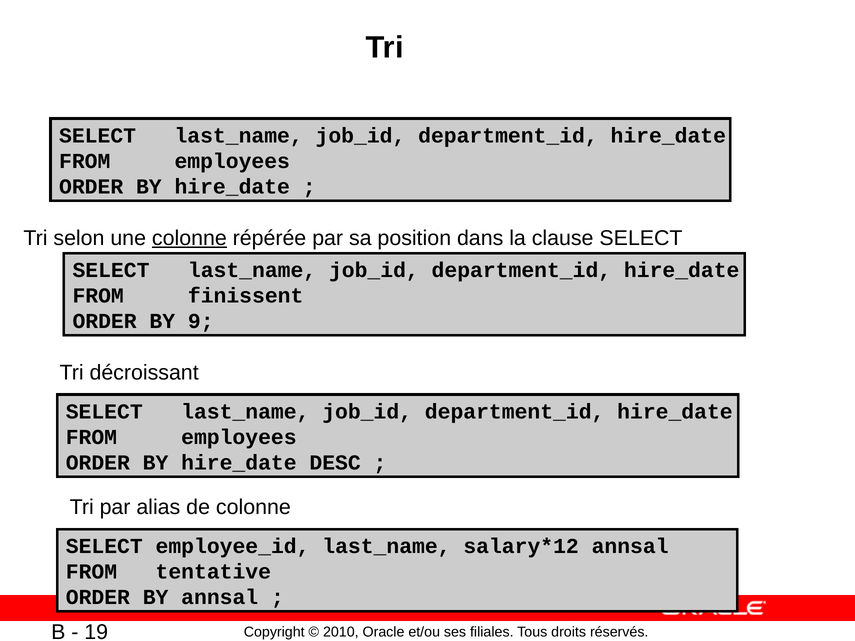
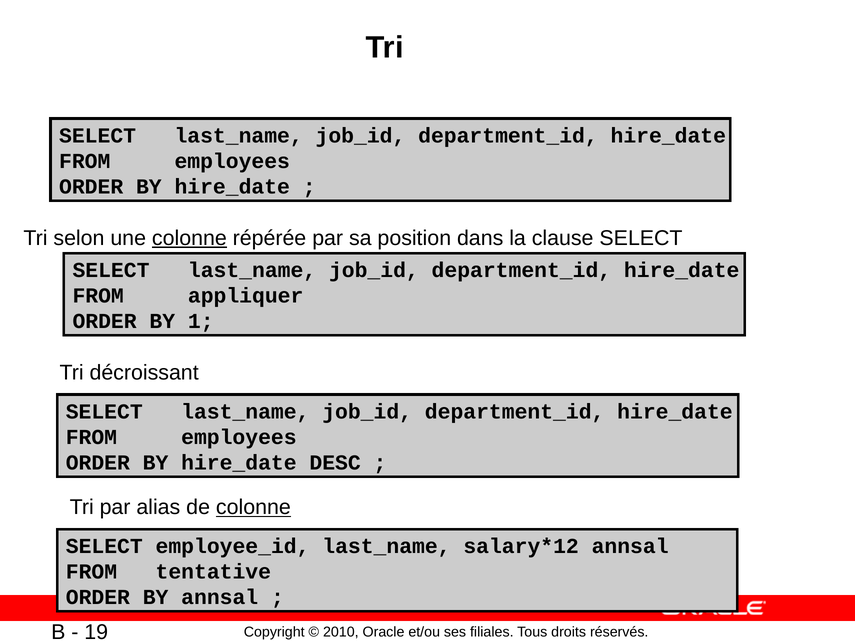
finissent: finissent -> appliquer (246, 296)
9: 9 -> 1 (201, 322)
colonne underline: none -> present (253, 507)
